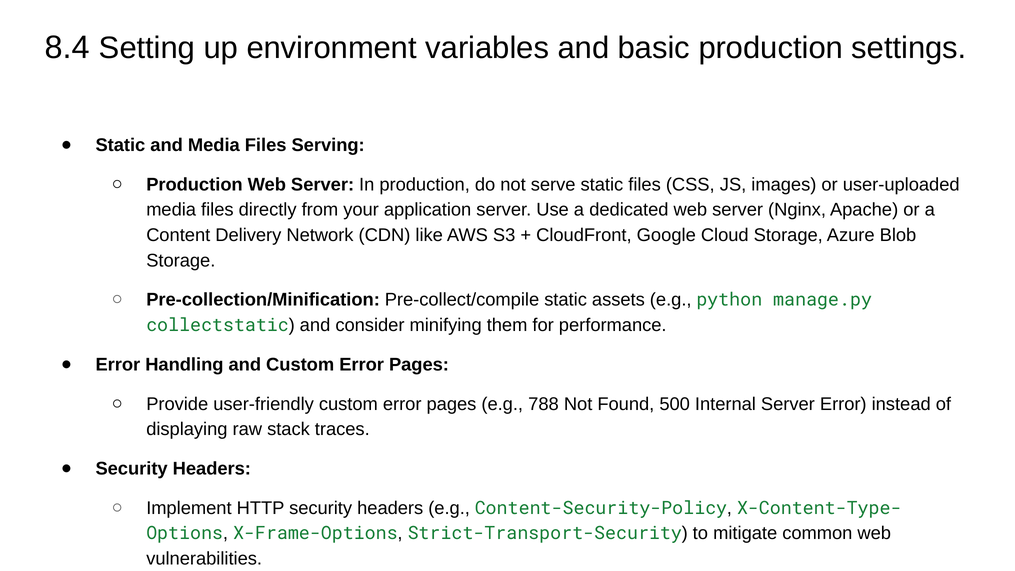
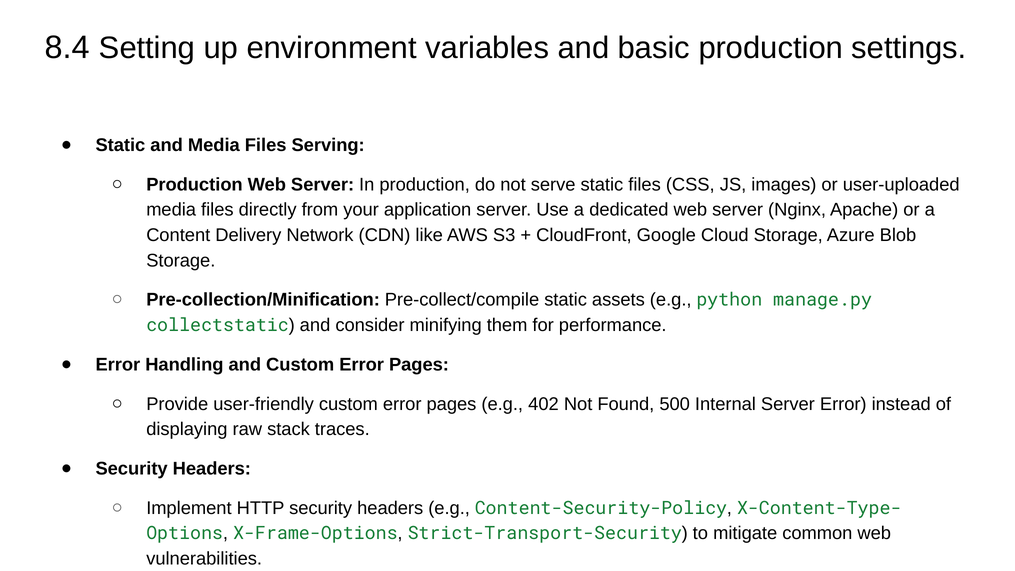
788: 788 -> 402 (543, 404)
